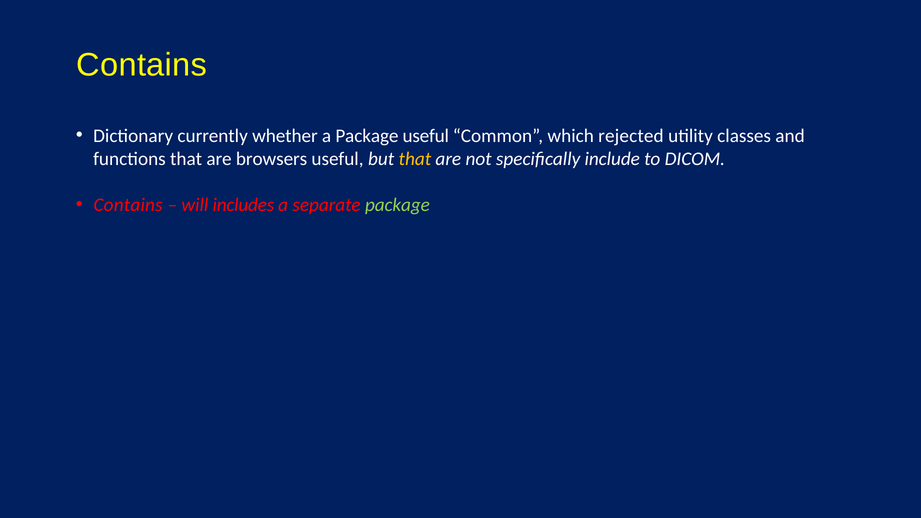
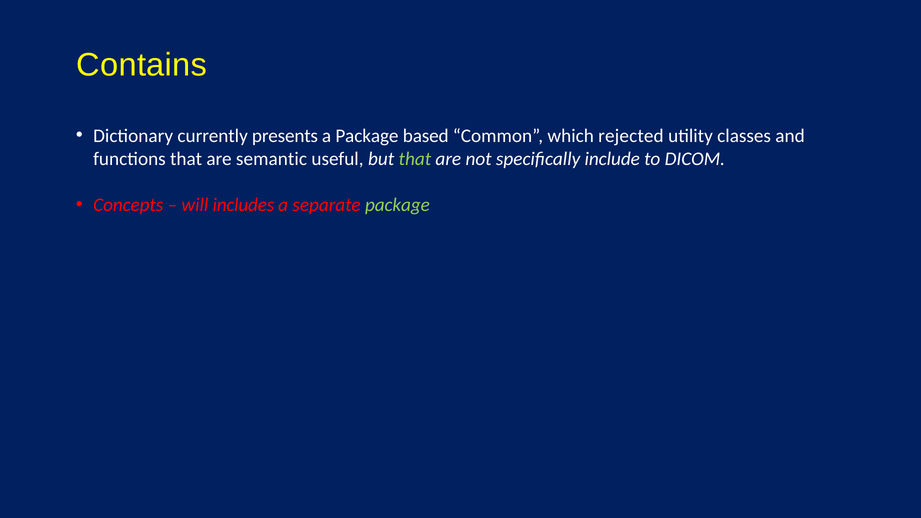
whether: whether -> presents (285, 136)
Package useful: useful -> based (426, 136)
browsers: browsers -> semantic (271, 159)
that colour: yellow -> light green (415, 159)
Contains: Contains -> Concepts (128, 205)
